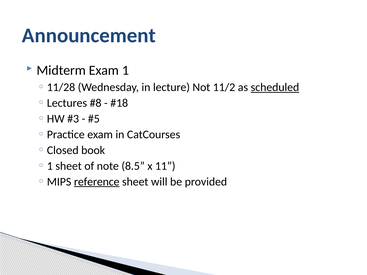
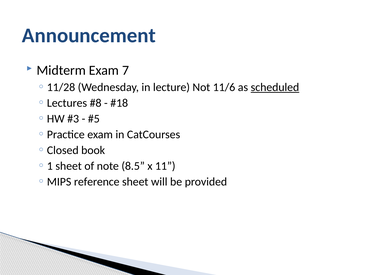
1: 1 -> 7 (126, 70)
11/2: 11/2 -> 11/6 (224, 87)
reference underline: present -> none (97, 182)
